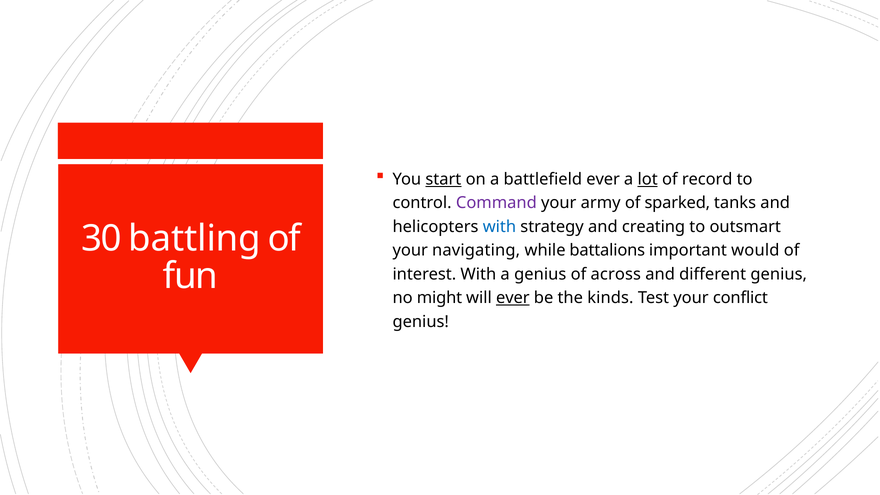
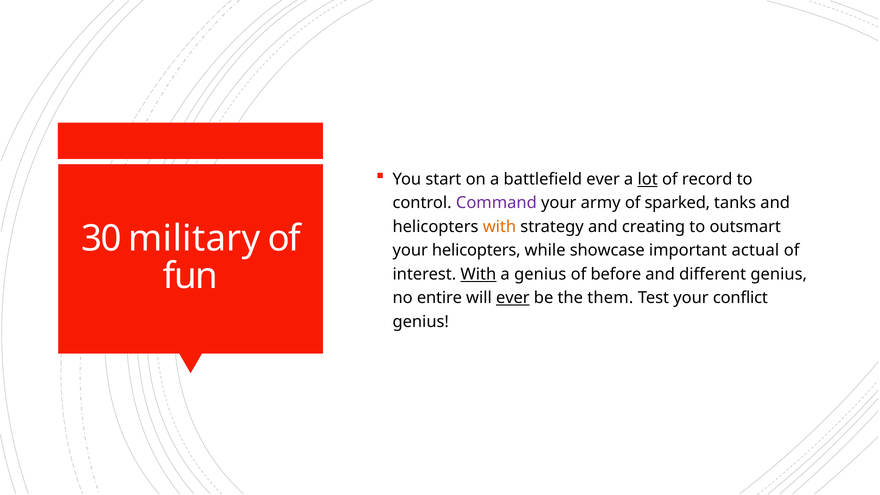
start underline: present -> none (443, 179)
with colour: blue -> orange (499, 227)
battling: battling -> military (194, 239)
your navigating: navigating -> helicopters (476, 250)
battalions: battalions -> showcase (607, 250)
would: would -> actual (755, 250)
With underline: none -> present (478, 274)
across: across -> before (616, 274)
might: might -> entire (439, 298)
kinds: kinds -> them (610, 298)
